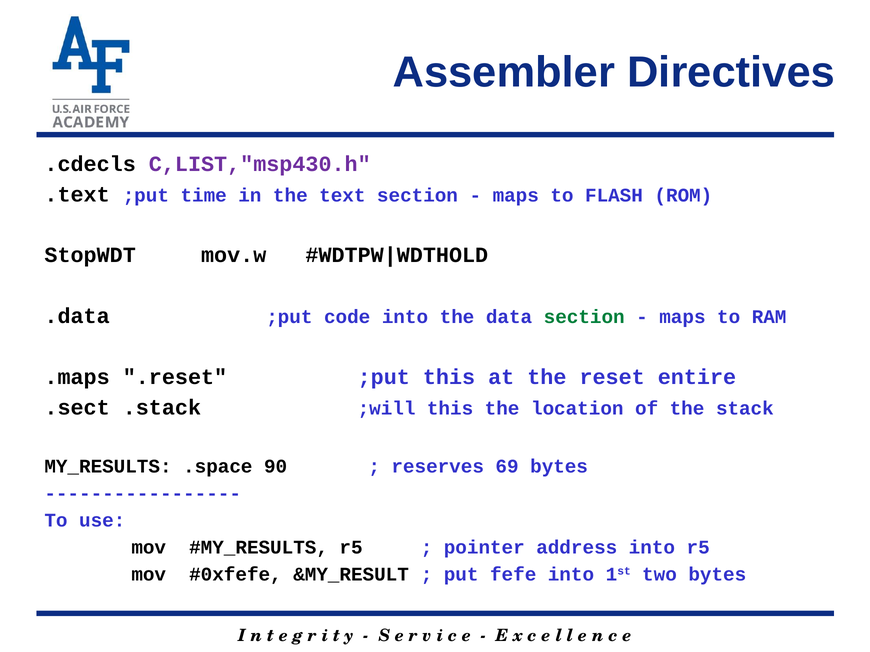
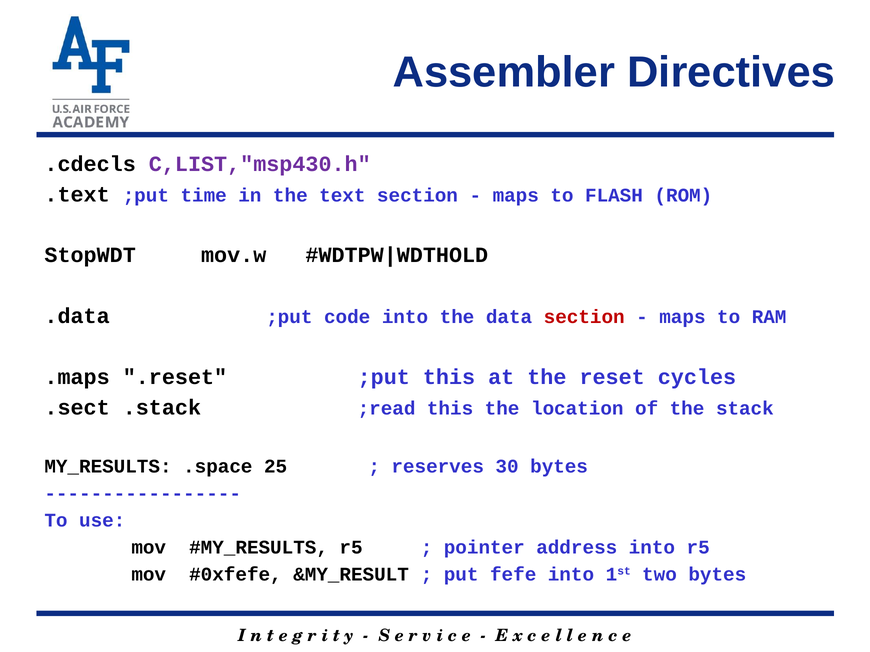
section colour: green -> red (584, 317)
entire: entire -> cycles (697, 377)
;will: ;will -> ;read (387, 409)
90: 90 -> 25 (276, 467)
69: 69 -> 30 (507, 467)
